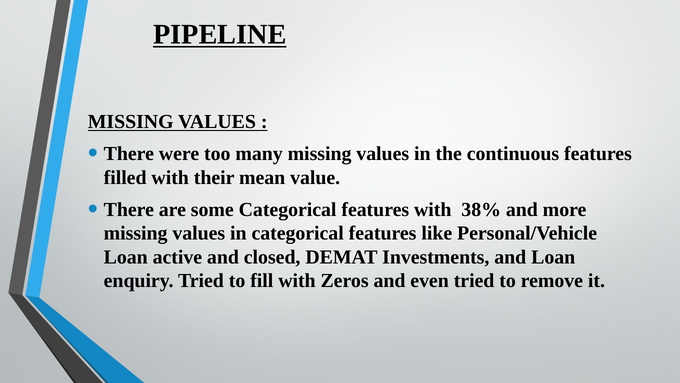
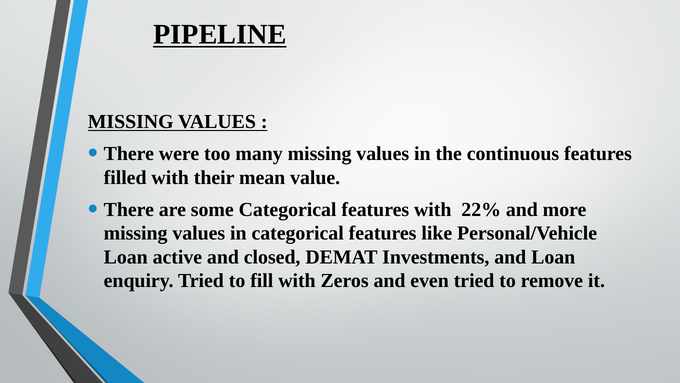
38%: 38% -> 22% (481, 209)
